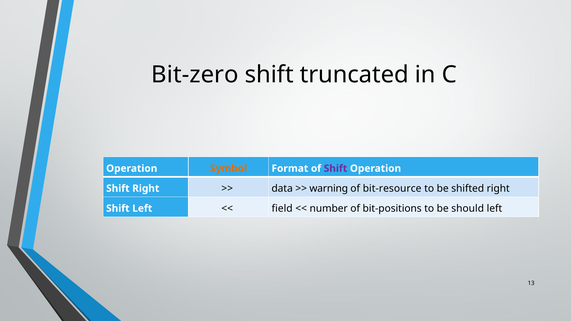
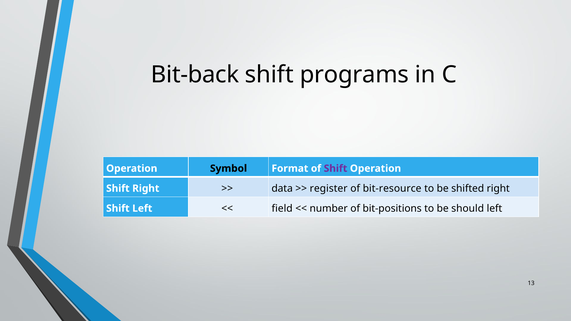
Bit-zero: Bit-zero -> Bit-back (195, 75)
truncated: truncated -> programs (354, 75)
Symbol colour: orange -> black (228, 169)
warning: warning -> register (329, 189)
